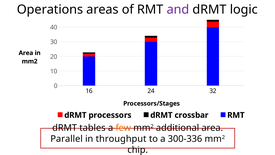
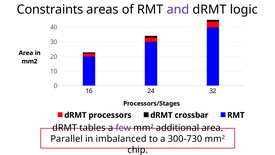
Operations: Operations -> Constraints (50, 9)
few colour: orange -> purple (123, 128)
throughput: throughput -> imbalanced (121, 139)
300-336: 300-336 -> 300-730 (185, 139)
